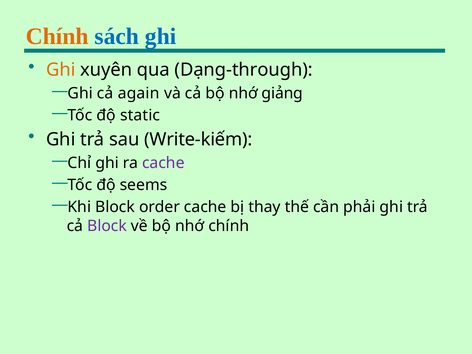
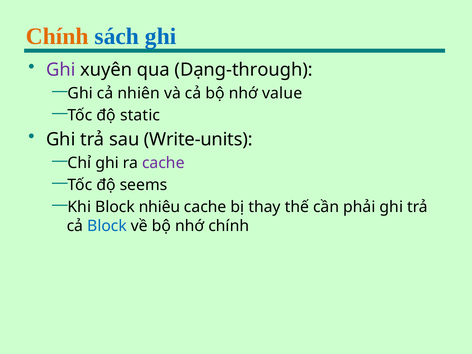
Ghi colour: orange -> purple (61, 70)
again: again -> nhiên (139, 93)
giảng: giảng -> value (282, 93)
Write-kiếm: Write-kiếm -> Write-units (198, 139)
order: order -> nhiêu (160, 207)
Block colour: purple -> blue (107, 226)
